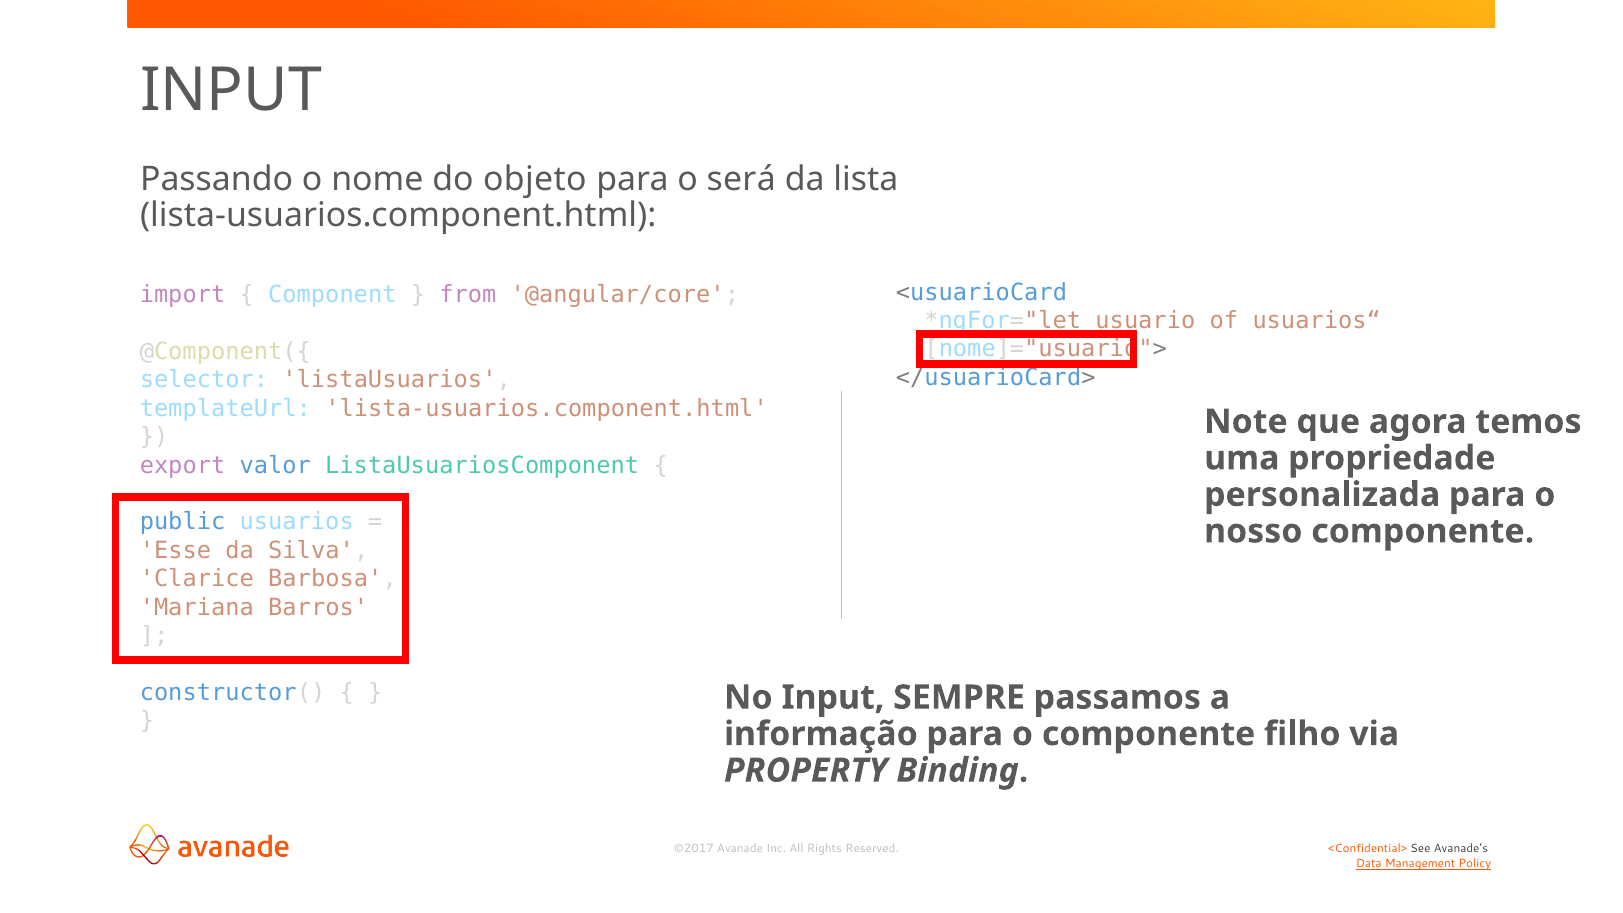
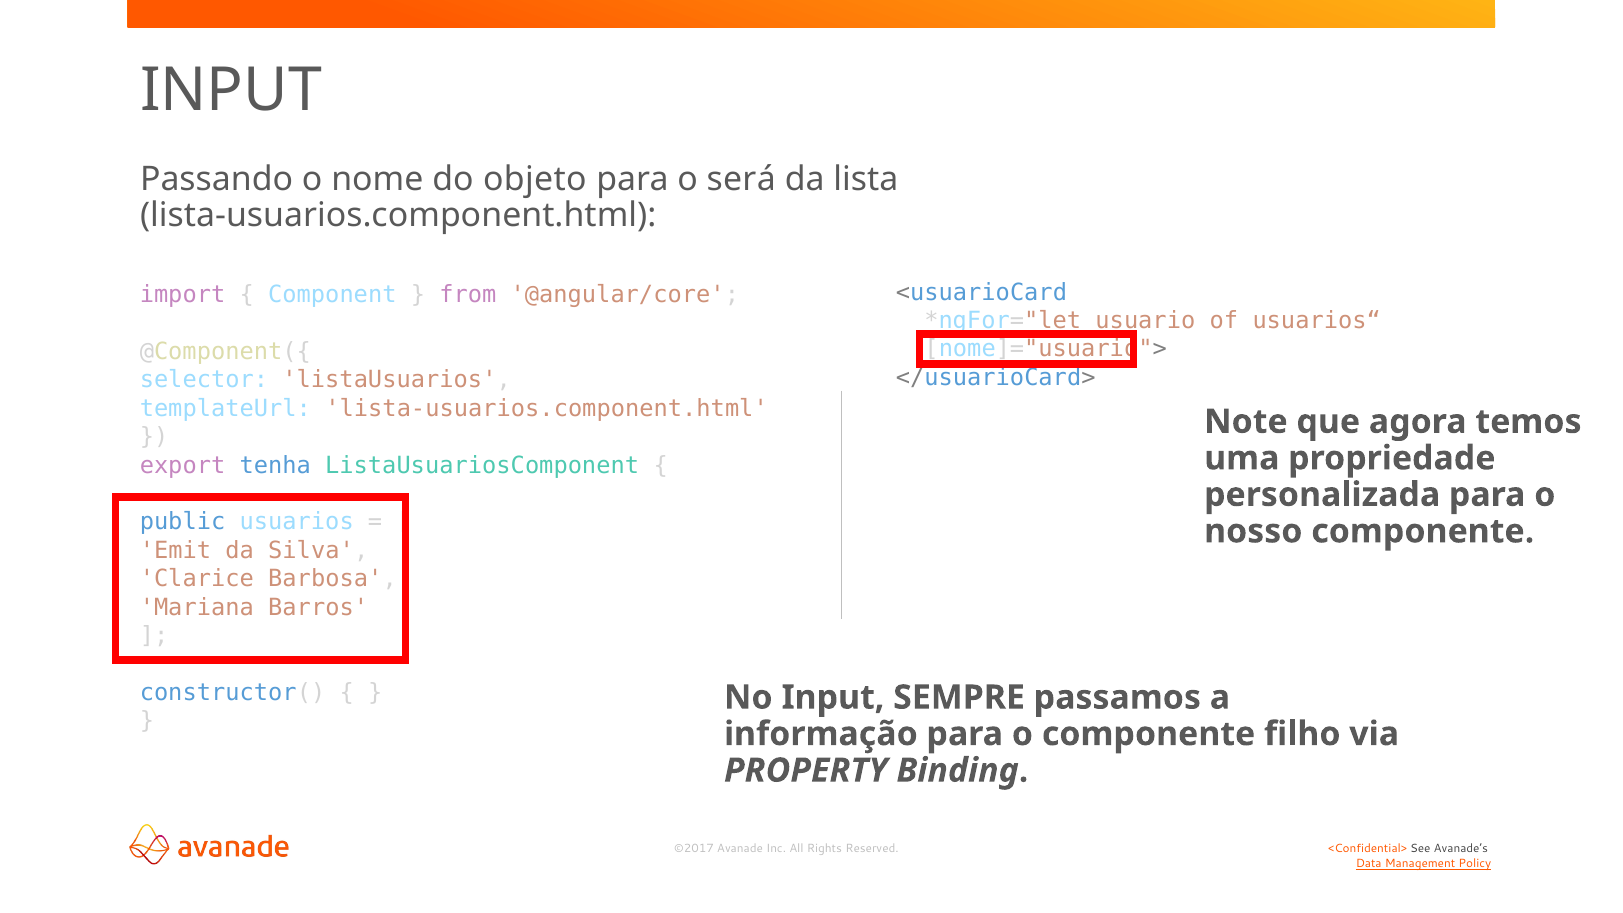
valor: valor -> tenha (275, 465)
Esse: Esse -> Emit (175, 551)
